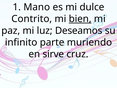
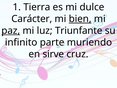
Mano: Mano -> Tierra (37, 7)
Contrito: Contrito -> Carácter (32, 19)
paz underline: none -> present (11, 31)
Deseamos: Deseamos -> Triunfante (79, 31)
